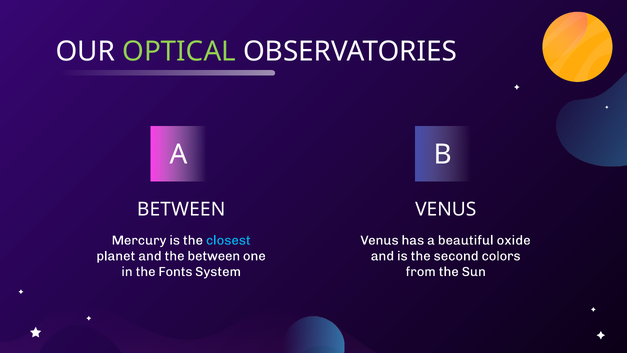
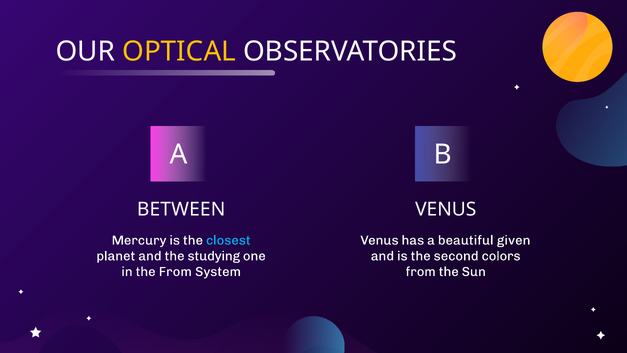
OPTICAL colour: light green -> yellow (179, 52)
oxide: oxide -> given (514, 240)
the between: between -> studying (214, 256)
the Fonts: Fonts -> From (175, 271)
